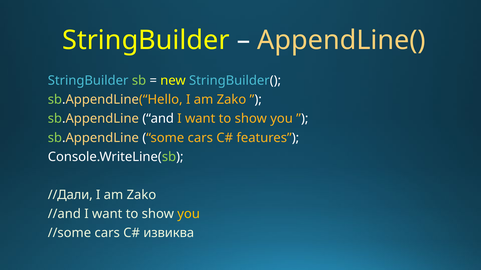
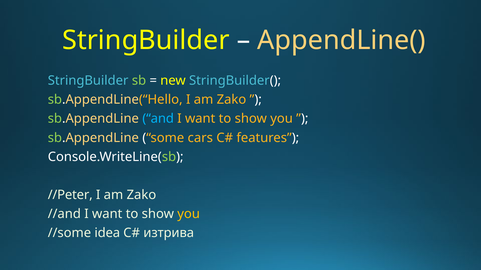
and colour: white -> light blue (158, 119)
//Дали: //Дали -> //Peter (70, 195)
//some cars: cars -> idea (107, 233)
извиква: извиква -> изтрива (169, 233)
